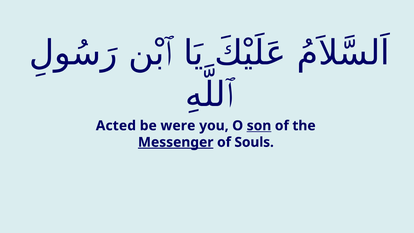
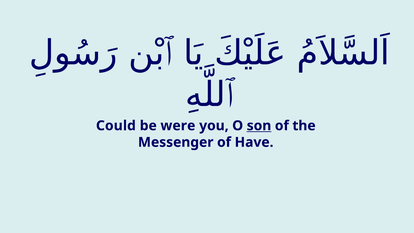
Acted: Acted -> Could (116, 126)
Messenger underline: present -> none (176, 142)
Souls: Souls -> Have (254, 142)
